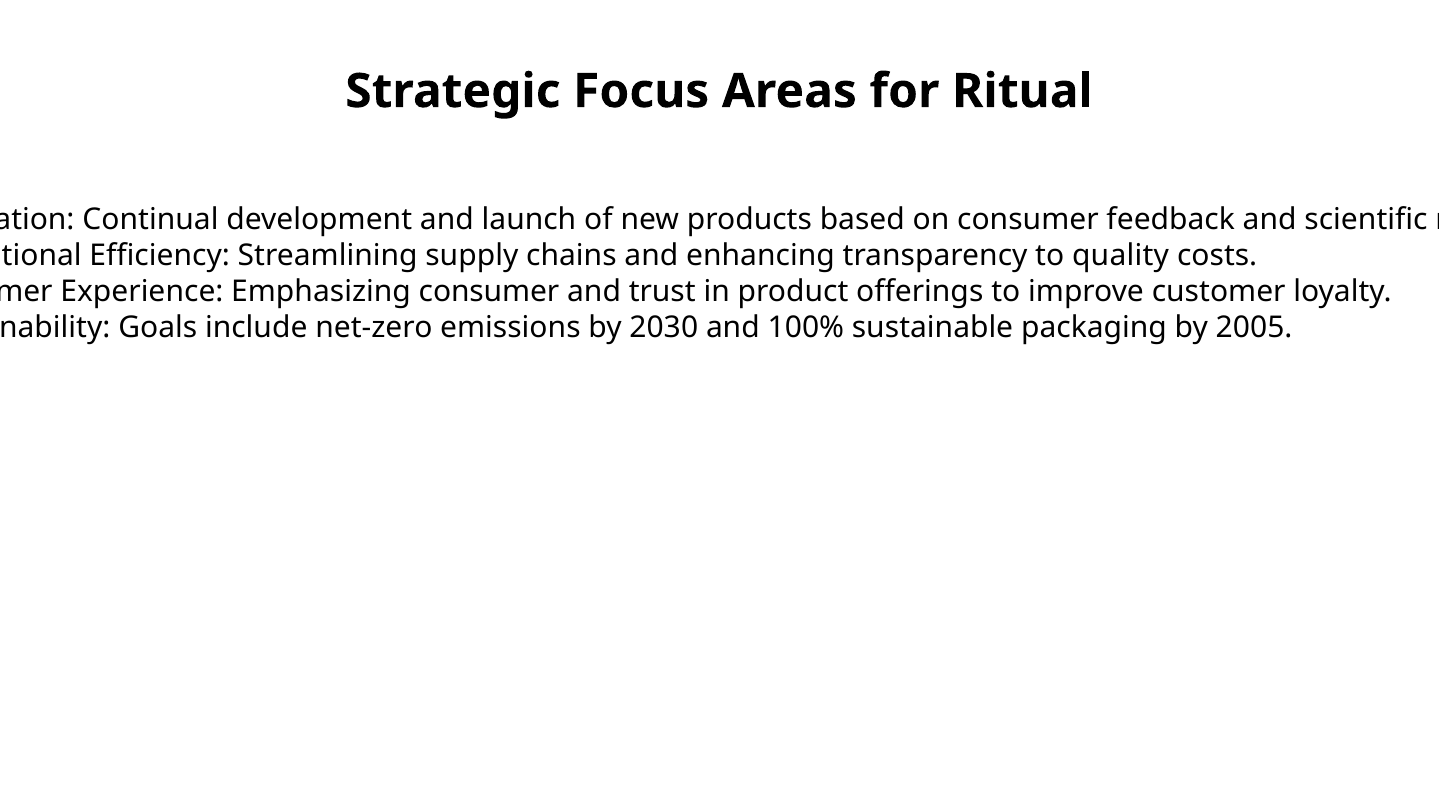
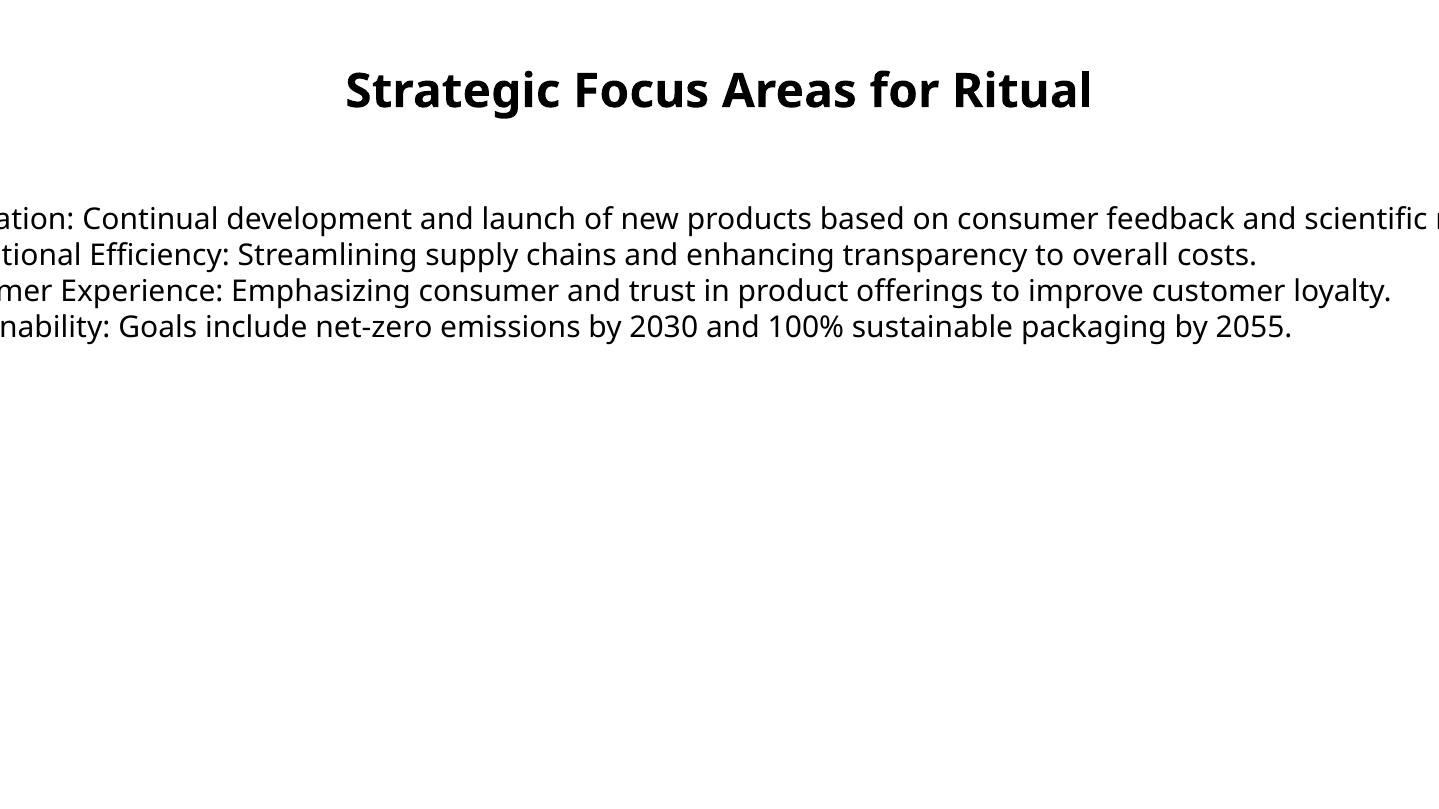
quality: quality -> overall (1120, 256)
2005: 2005 -> 2055 (1254, 328)
